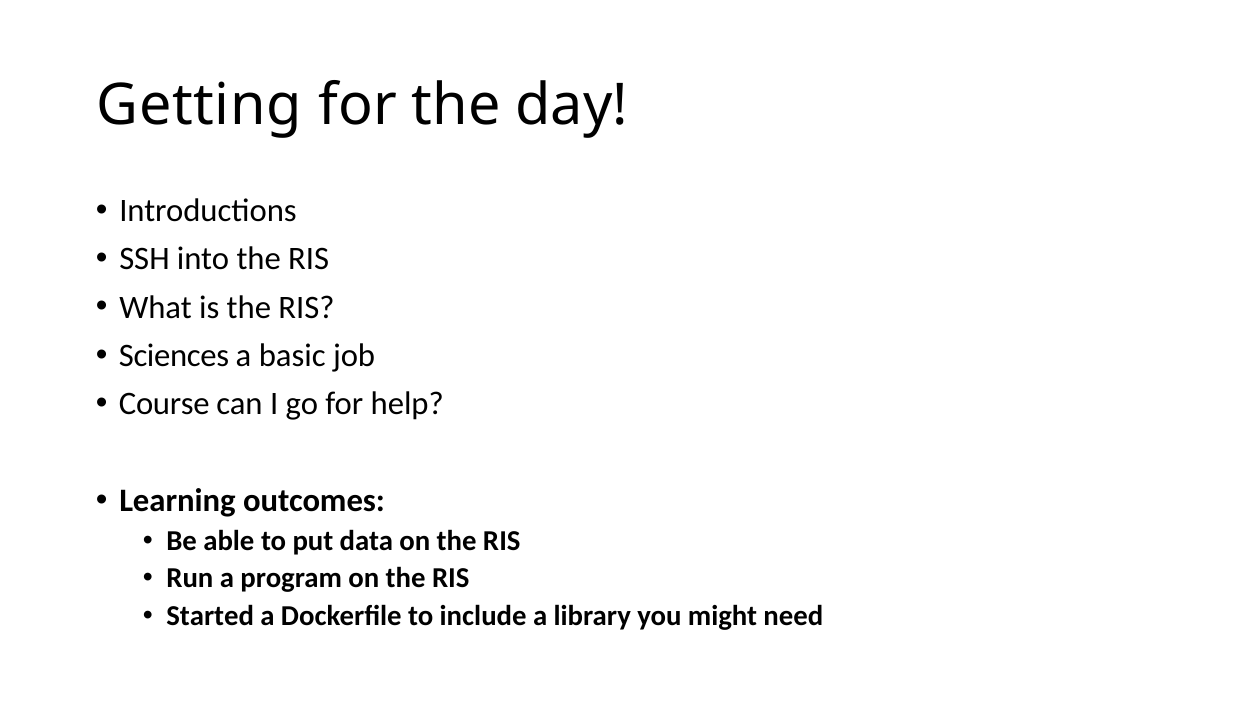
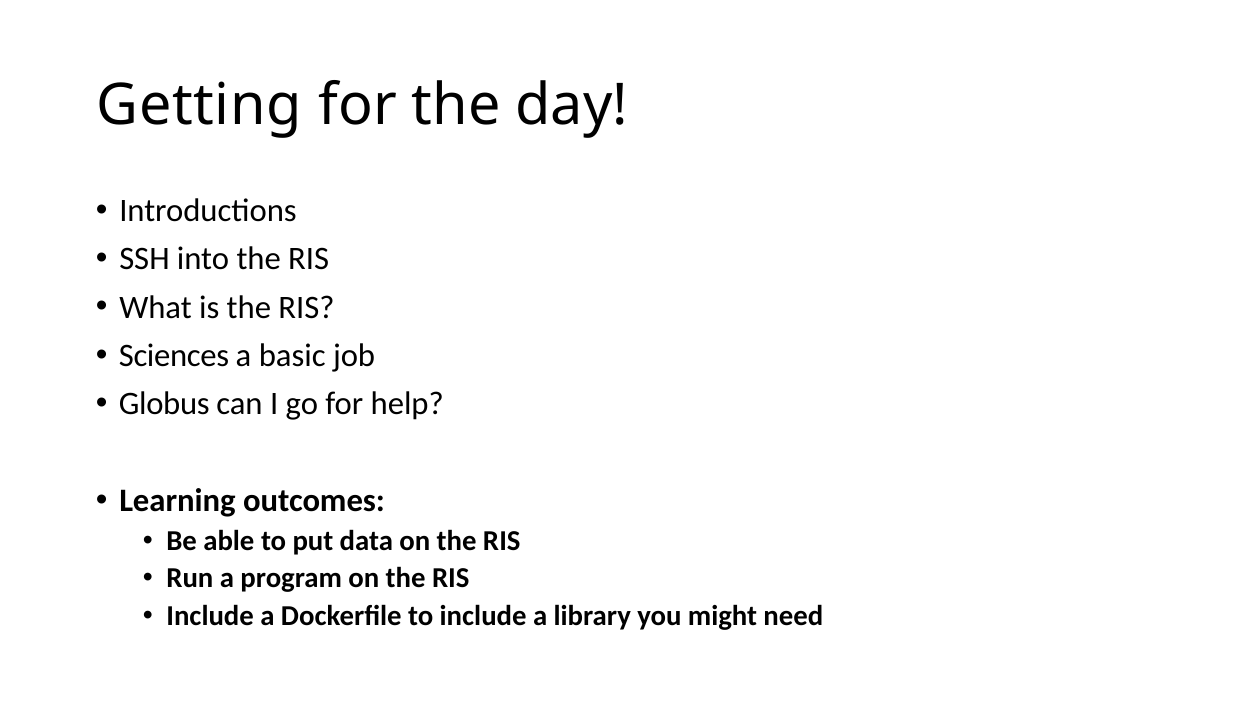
Course: Course -> Globus (164, 404)
Started: Started -> Include (210, 616)
